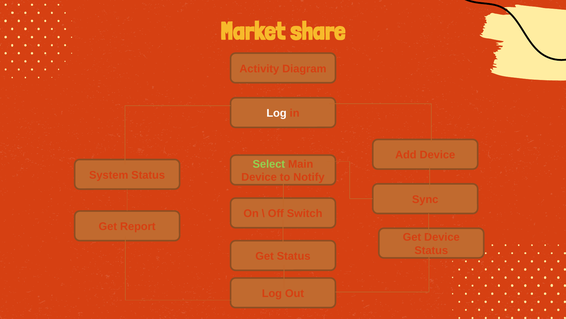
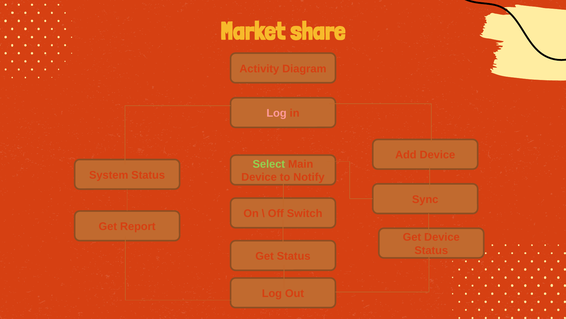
Log colour: white -> pink (277, 113)
